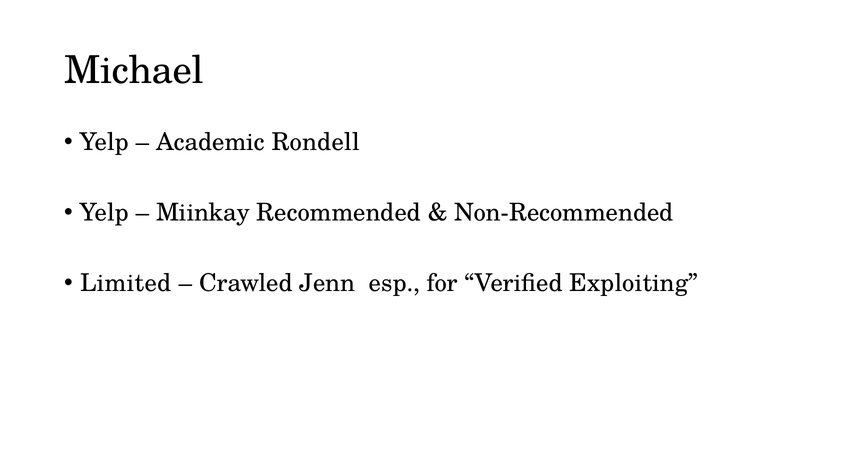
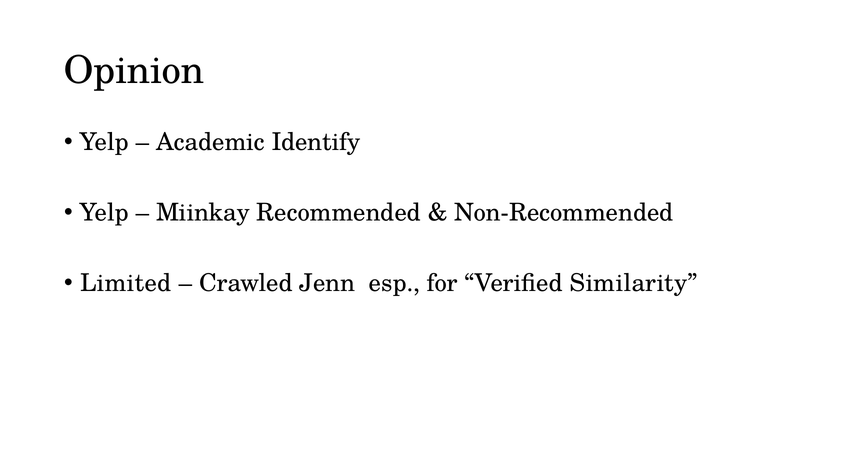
Michael: Michael -> Opinion (134, 71)
Rondell: Rondell -> Identify (316, 142)
Exploiting: Exploiting -> Similarity (634, 283)
